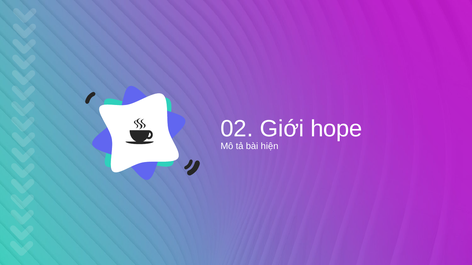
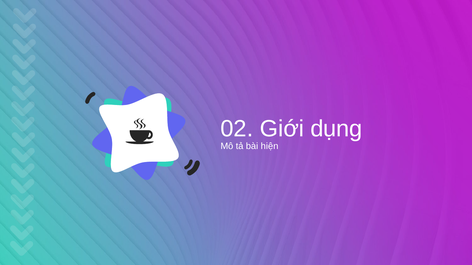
hope: hope -> dụng (336, 129)
